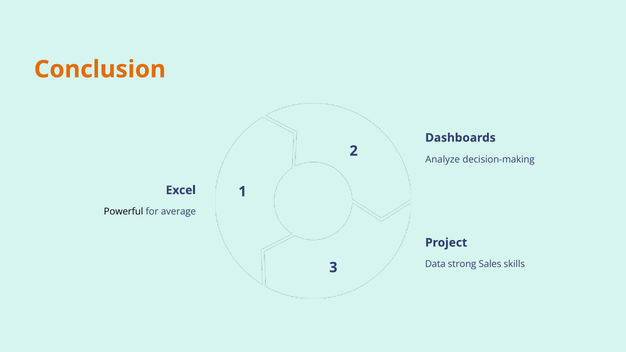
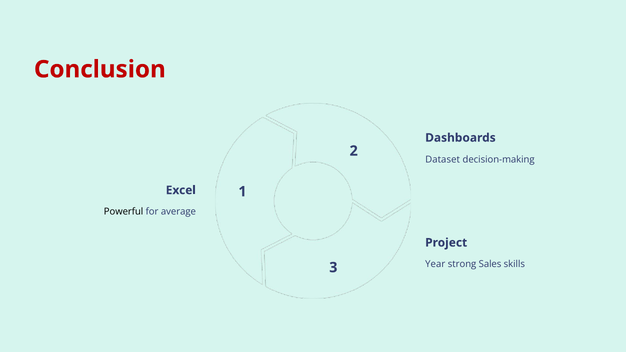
Conclusion colour: orange -> red (100, 69)
Analyze: Analyze -> Dataset (443, 159)
Data: Data -> Year (435, 264)
